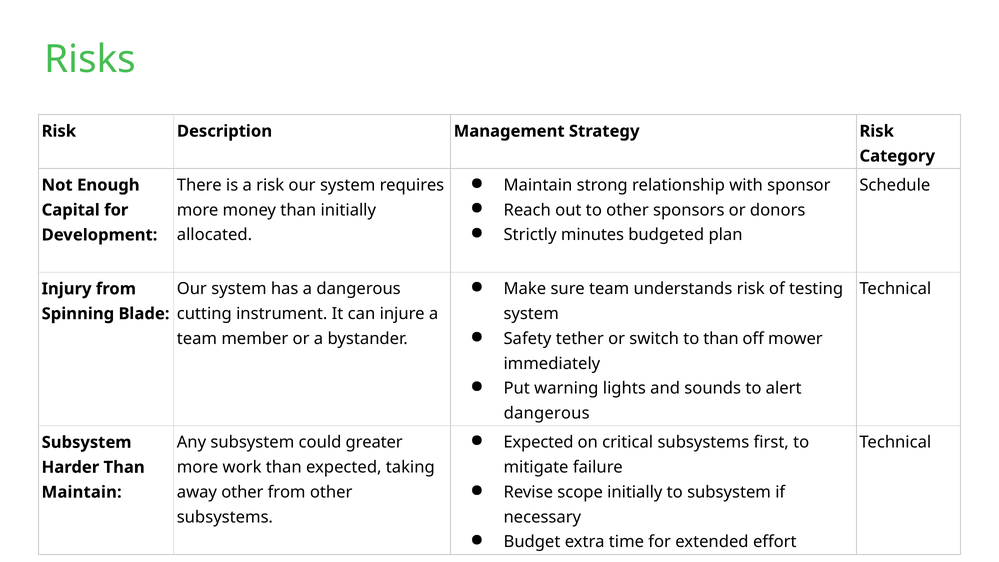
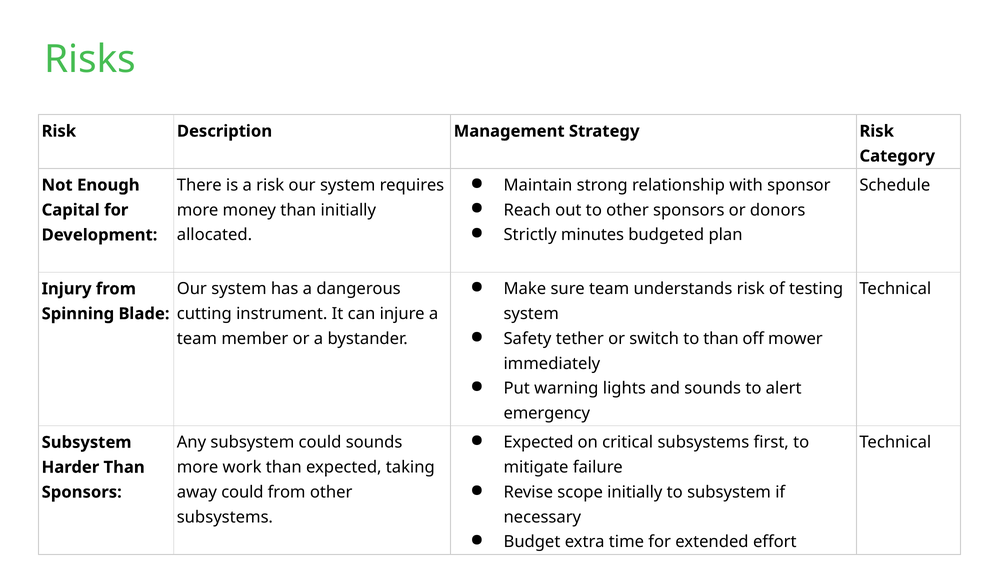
dangerous: dangerous -> emergency (547, 413)
could greater: greater -> sounds (374, 442)
away other: other -> could (242, 492)
Maintain: Maintain -> Sponsors (82, 492)
